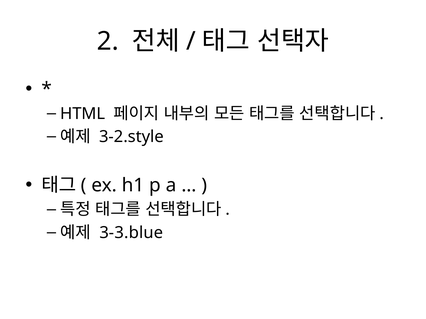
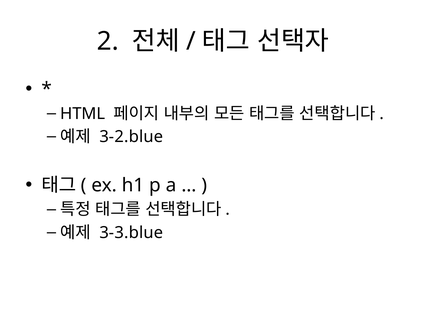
3-2.style: 3-2.style -> 3-2.blue (131, 137)
